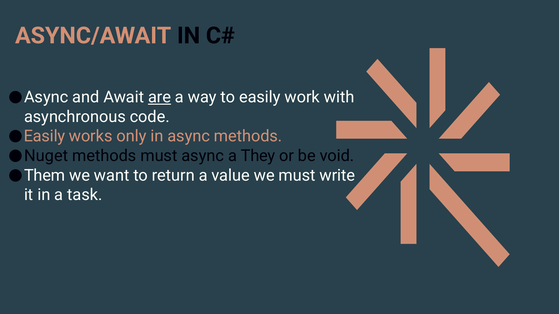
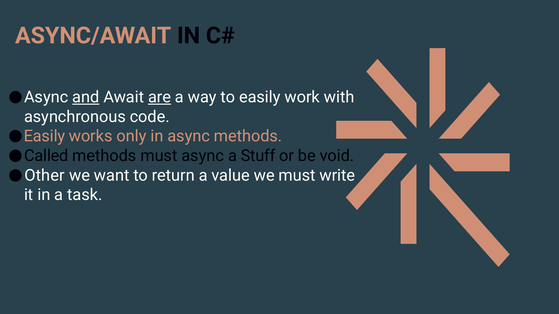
and underline: none -> present (86, 97)
Nuget: Nuget -> Called (46, 156)
They: They -> Stuff (258, 156)
Them: Them -> Other (44, 176)
